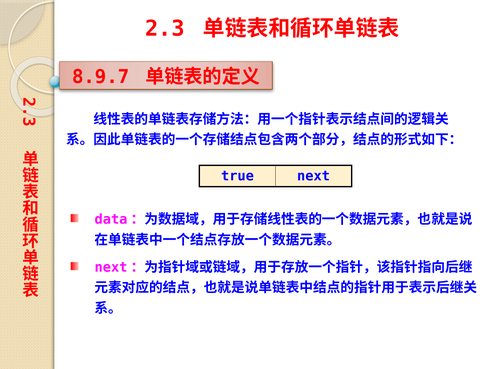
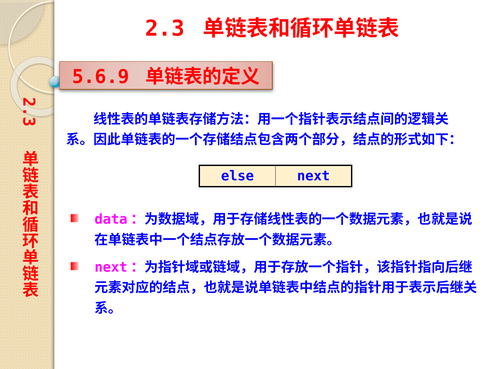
8.9.7: 8.9.7 -> 5.6.9 (101, 77)
true: true -> else (237, 176)
